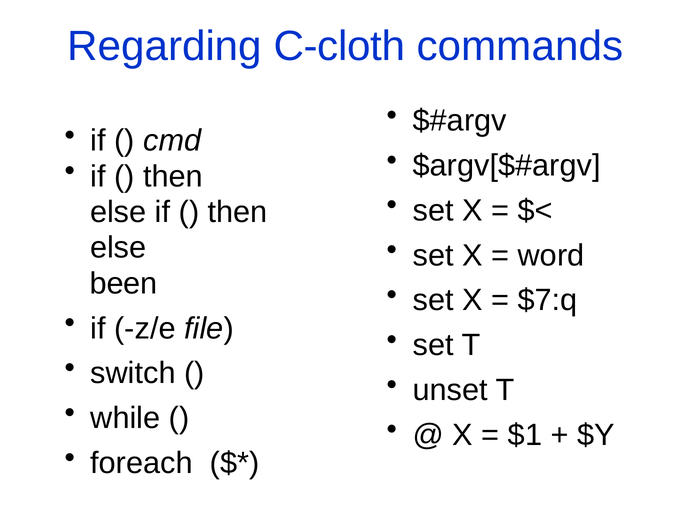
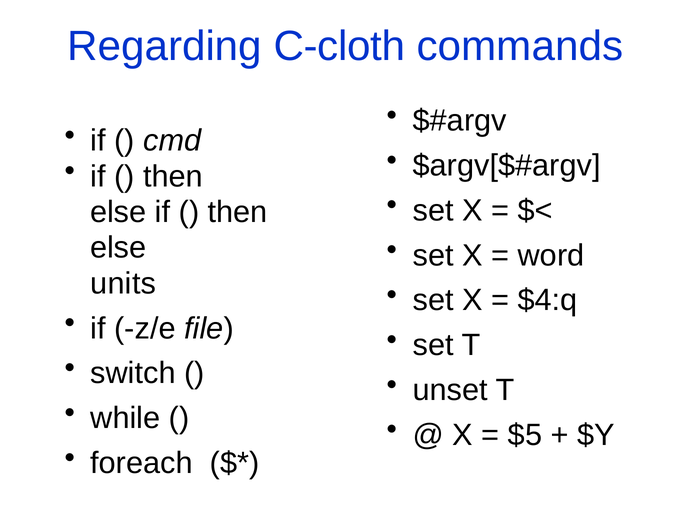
been: been -> units (123, 283)
$7:q: $7:q -> $4:q (548, 300)
$1: $1 -> $5 (525, 434)
